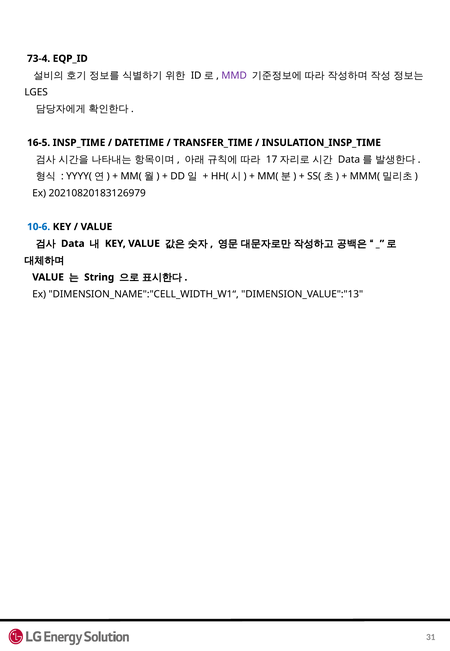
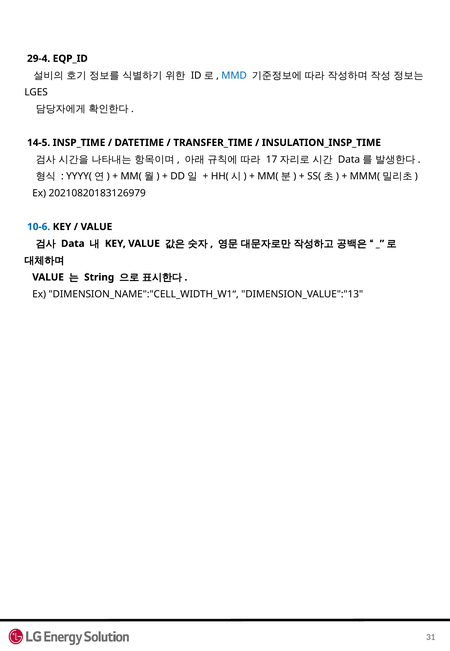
73-4: 73-4 -> 29-4 (39, 58)
MMD colour: purple -> blue (234, 75)
16-5: 16-5 -> 14-5 (39, 142)
